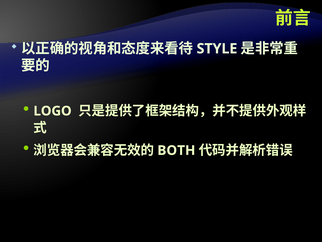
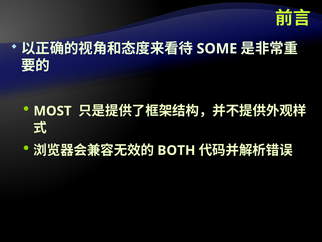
STYLE: STYLE -> SOME (217, 49)
LOGO: LOGO -> MOST (53, 111)
